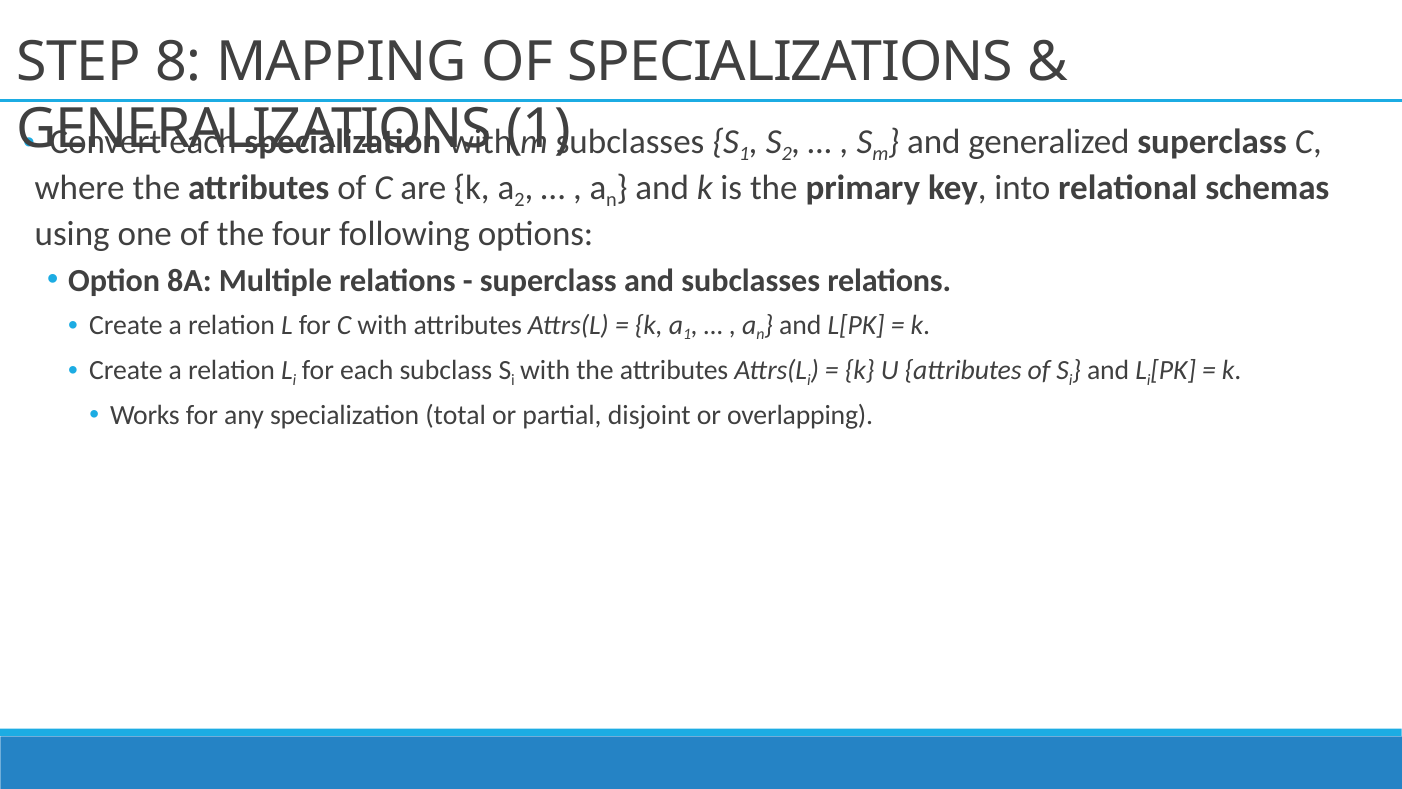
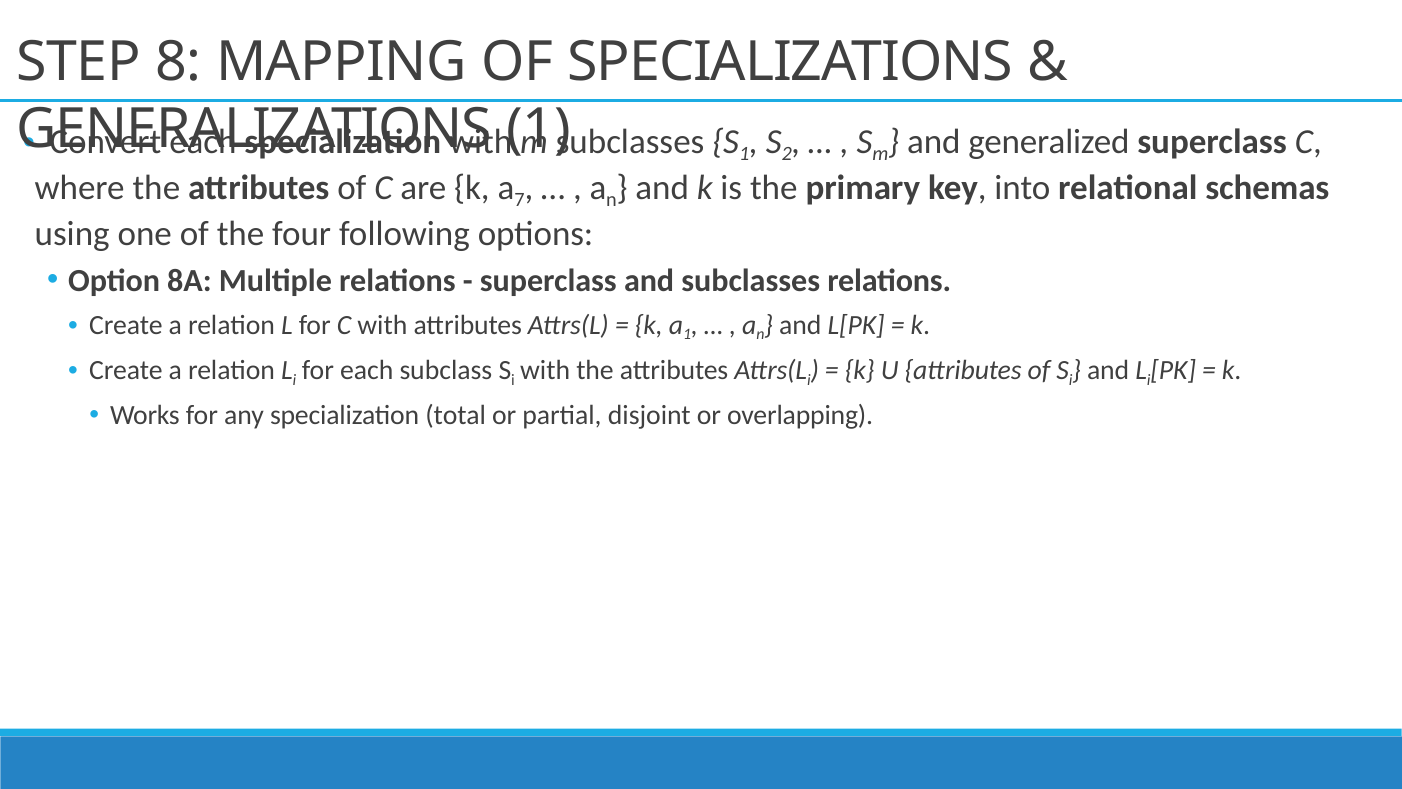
a 2: 2 -> 7 (519, 200)
